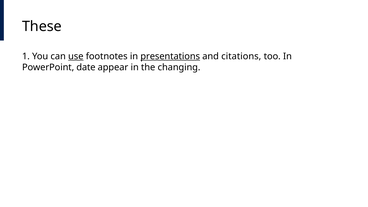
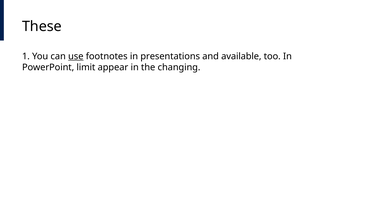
presentations underline: present -> none (170, 56)
citations: citations -> available (241, 56)
date: date -> limit (86, 67)
